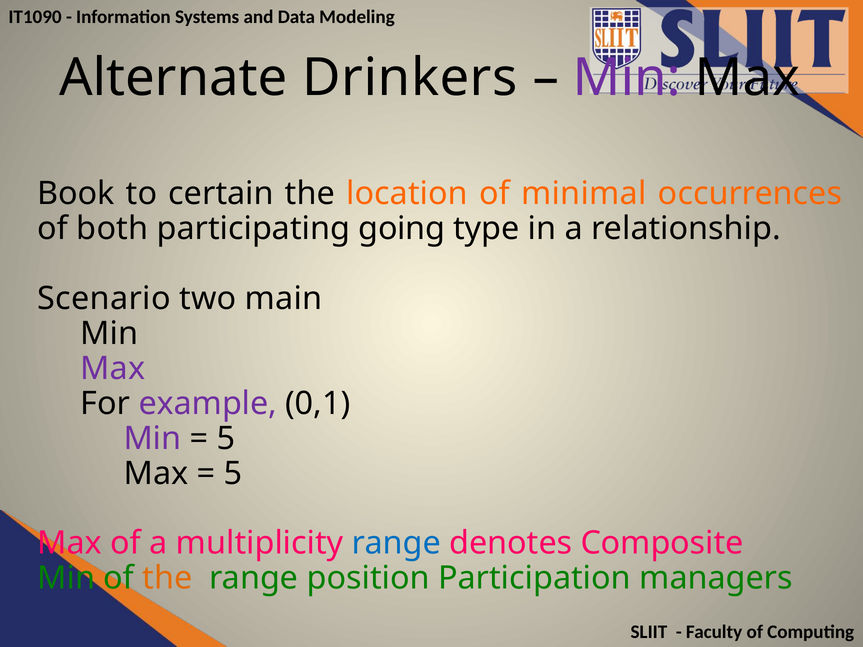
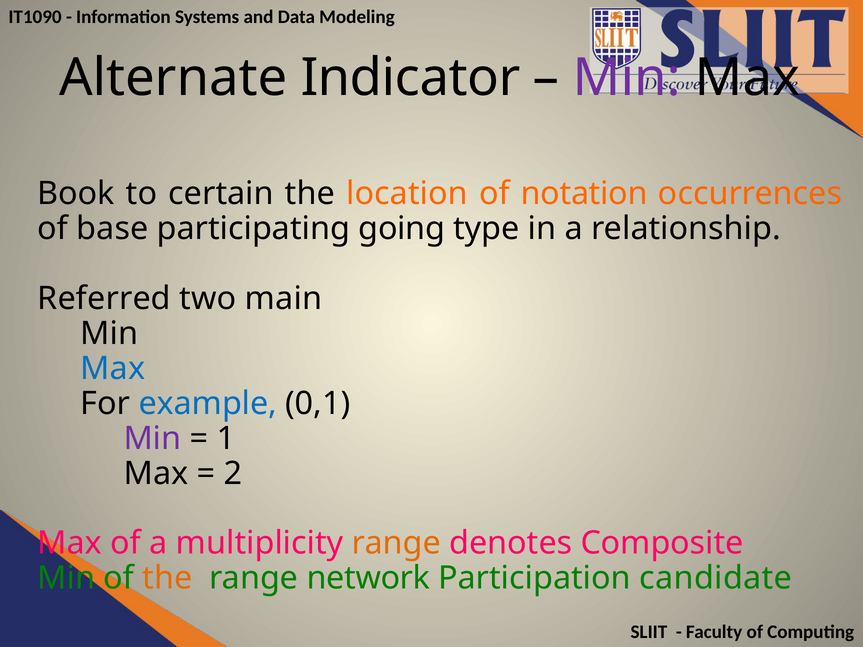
Drinkers: Drinkers -> Indicator (411, 78)
minimal: minimal -> notation (584, 194)
both: both -> base (112, 229)
Scenario: Scenario -> Referred (104, 299)
Max colour: purple -> blue (113, 369)
example colour: purple -> blue (208, 404)
5: 5 -> 1 (226, 439)
5: 5 -> 2 (233, 474)
range colour: blue -> orange (396, 543)
position: position -> network (368, 578)
managers: managers -> candidate (716, 578)
